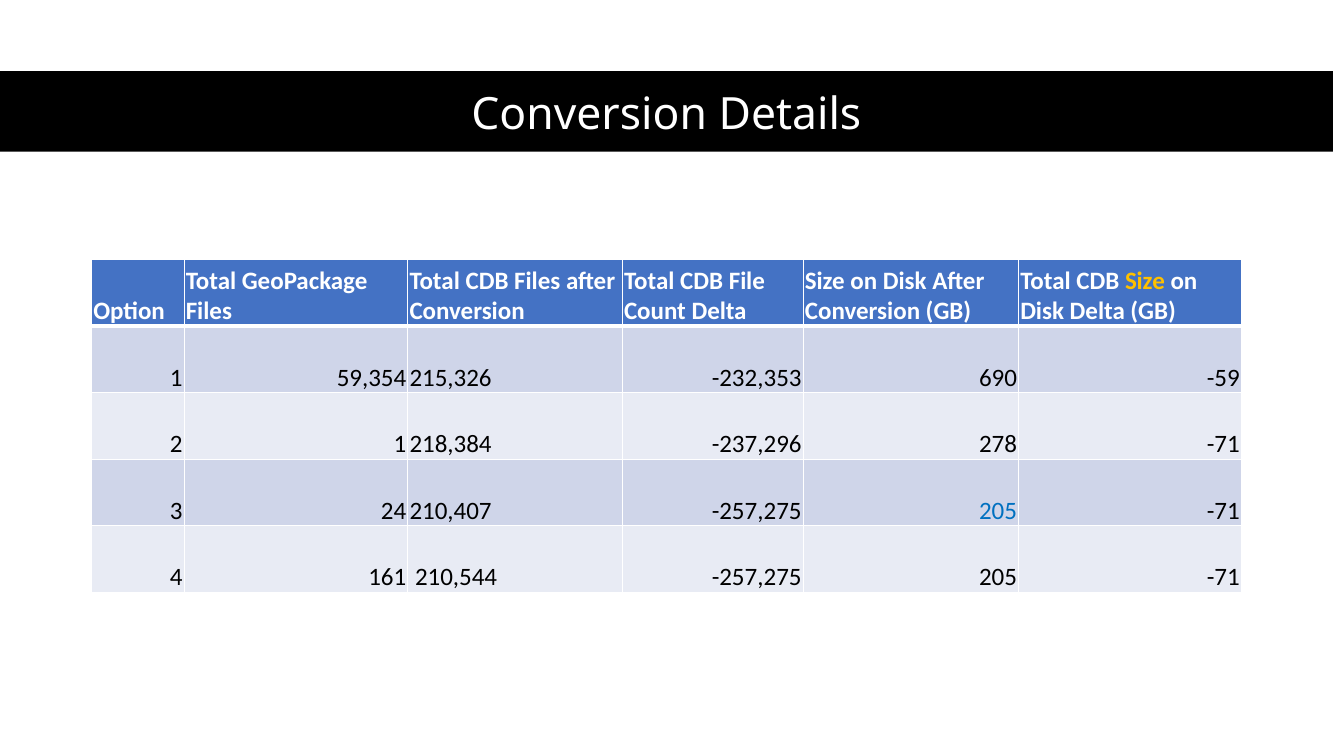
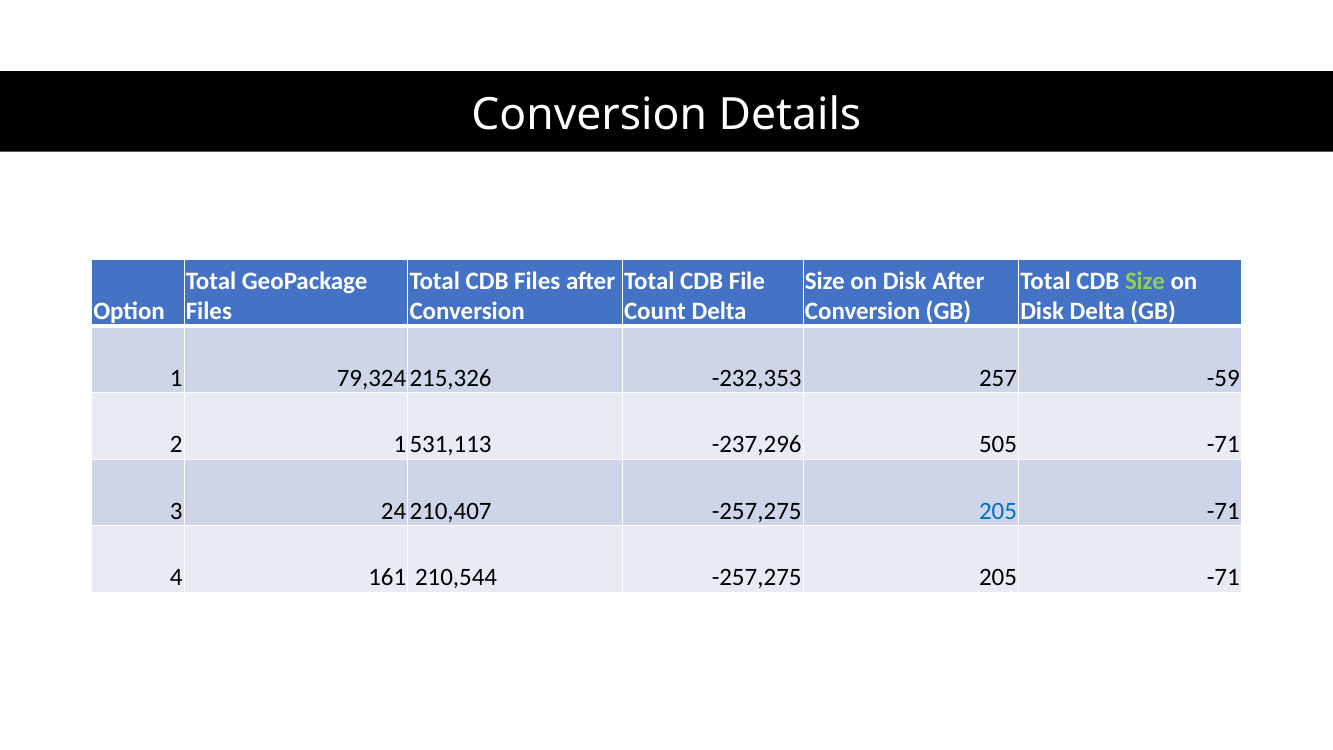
Size colour: yellow -> light green (1145, 281)
59,354: 59,354 -> 79,324 (371, 378)
690: 690 -> 257 (998, 378)
218,384: 218,384 -> 531,113 (451, 444)
278: 278 -> 505 (998, 444)
